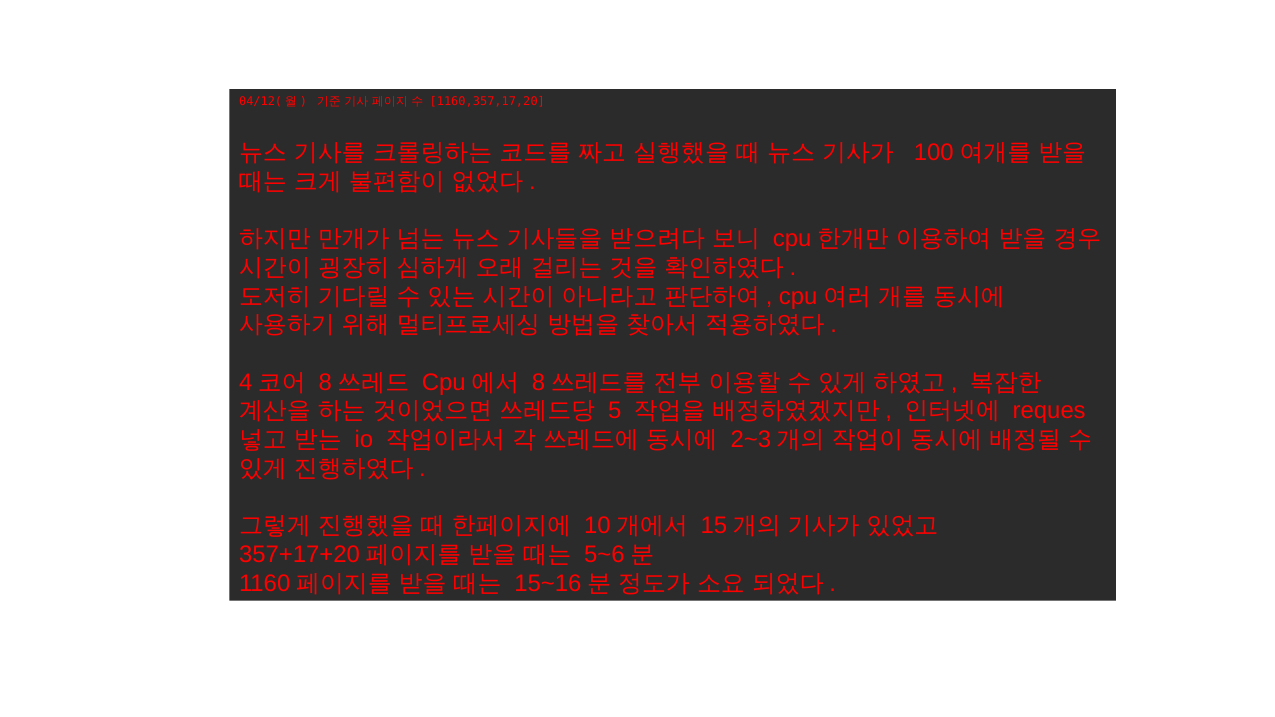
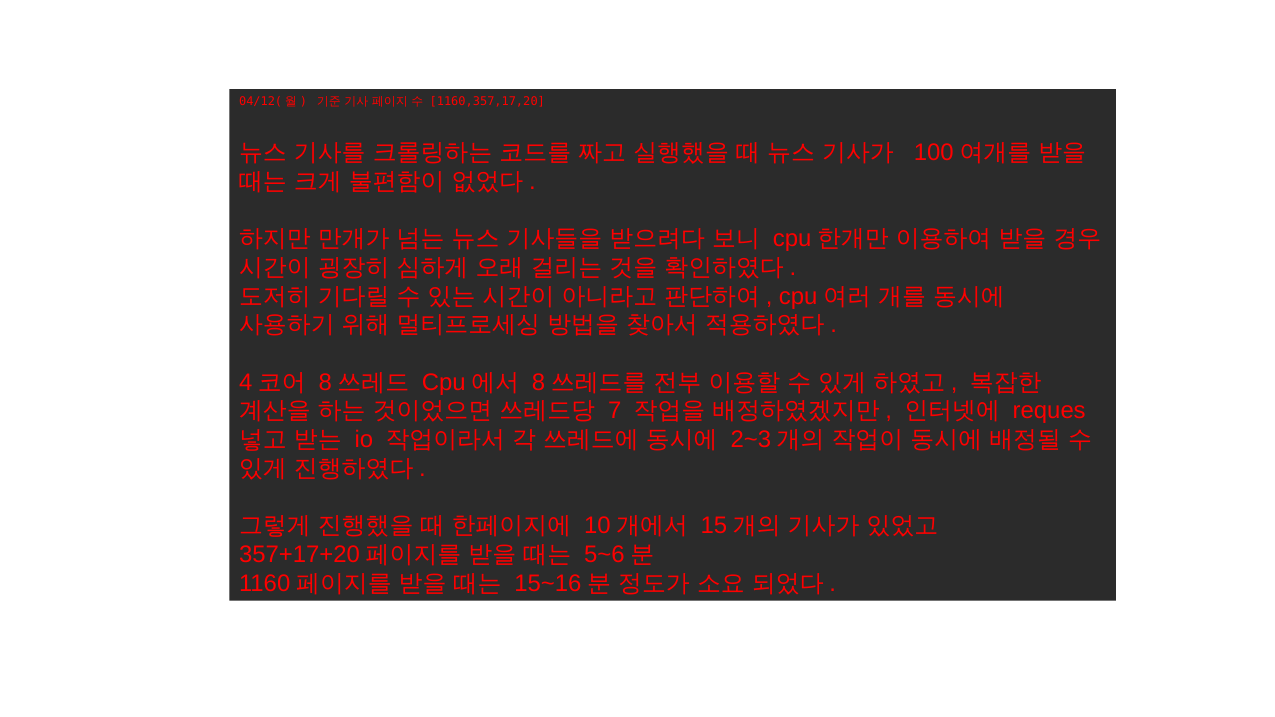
5: 5 -> 7 (615, 411)
